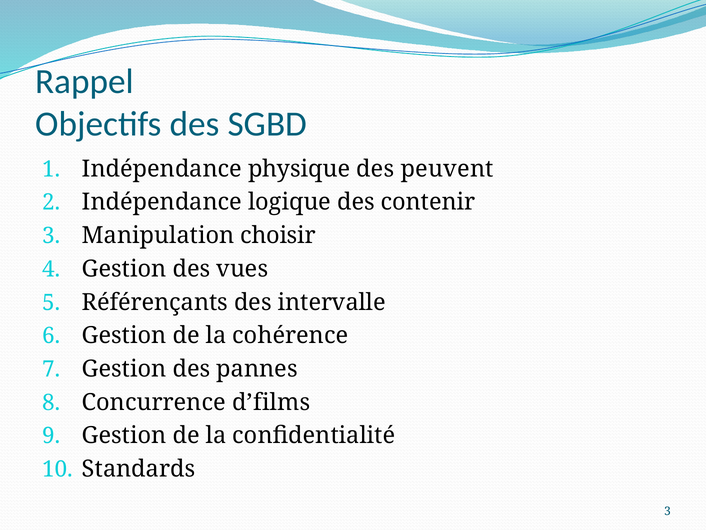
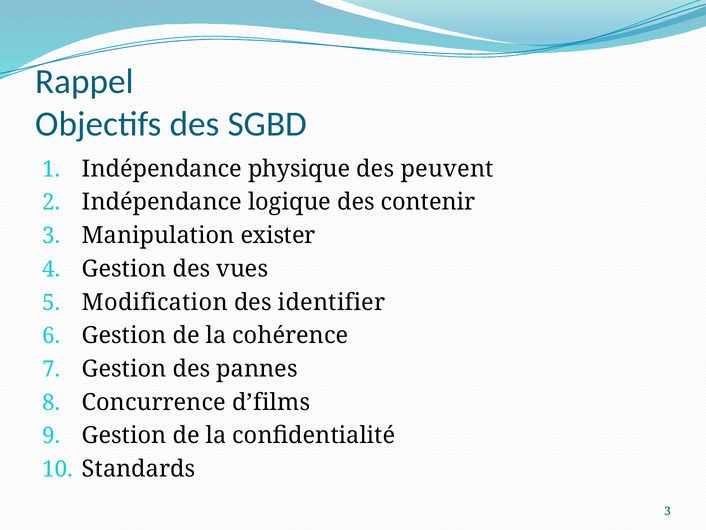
choisir: choisir -> exister (278, 235)
Référençants: Référençants -> Modification (155, 302)
intervalle: intervalle -> identifier (332, 302)
